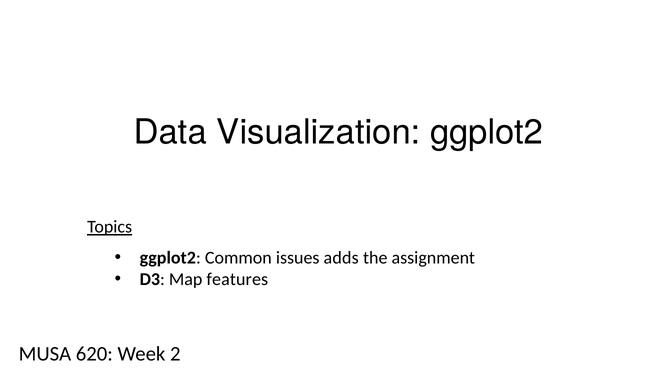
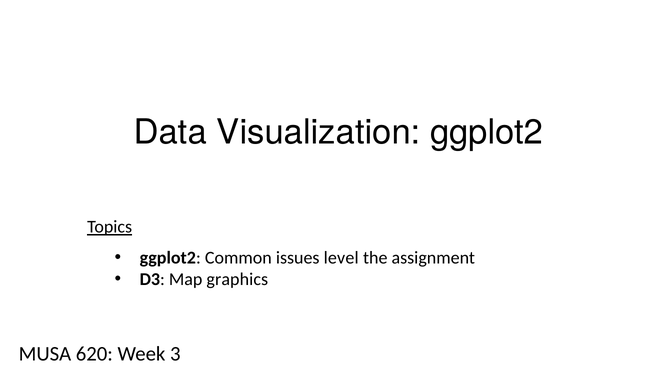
adds: adds -> level (341, 258)
features: features -> graphics (237, 279)
2: 2 -> 3 (175, 354)
